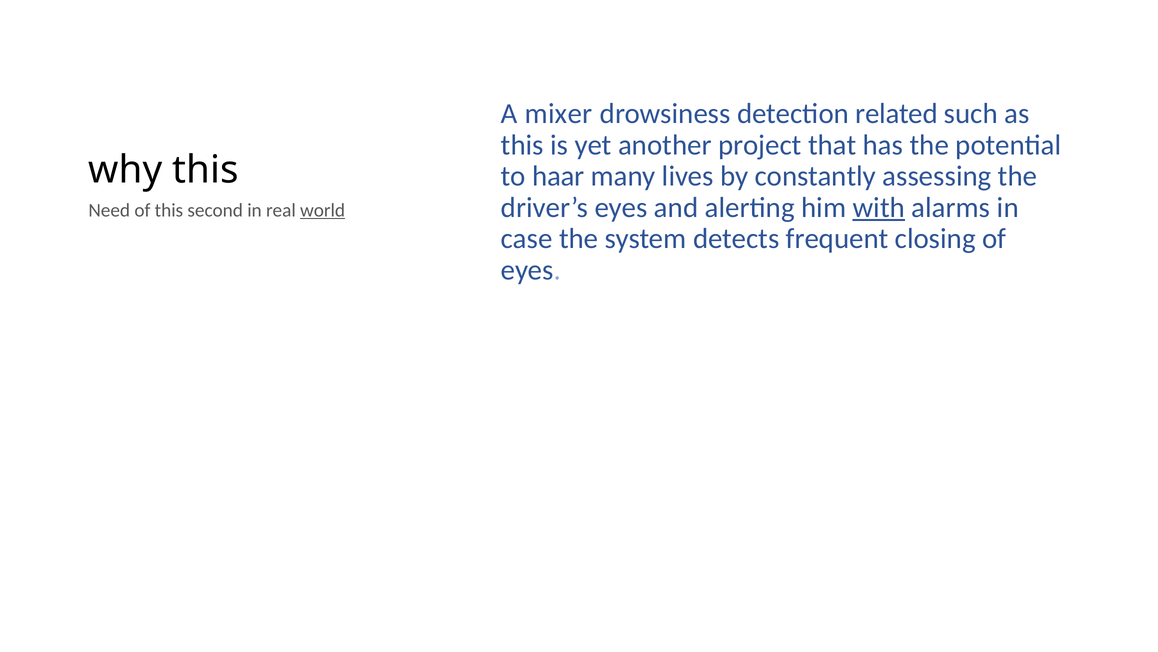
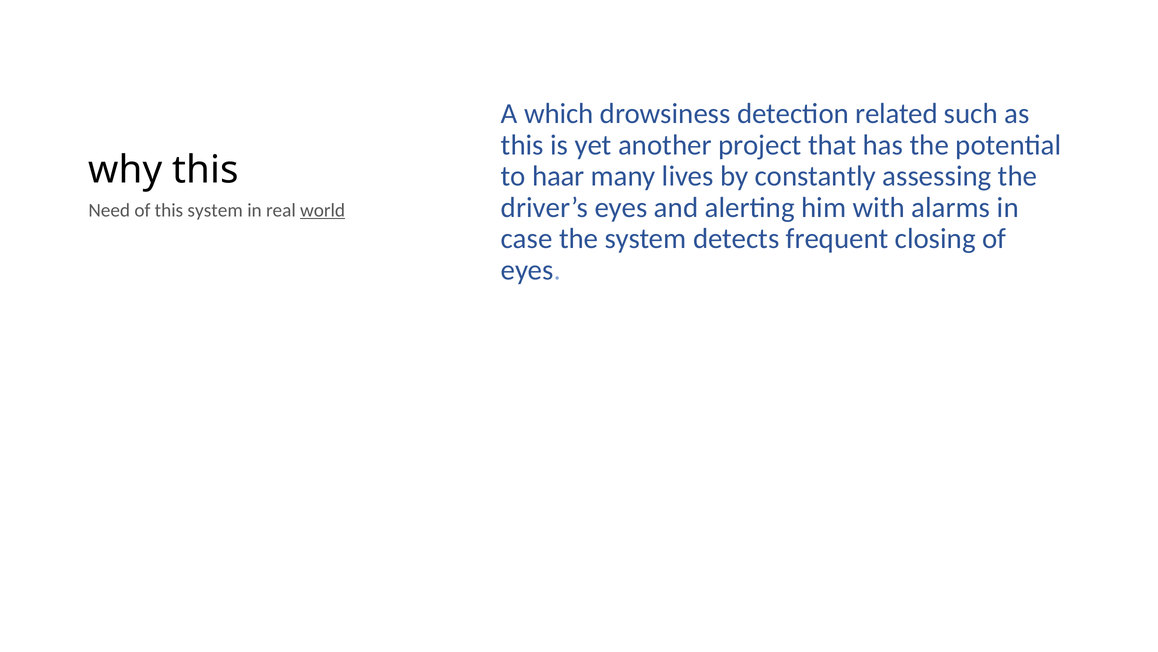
mixer: mixer -> which (559, 114)
with underline: present -> none (879, 207)
this second: second -> system (215, 210)
